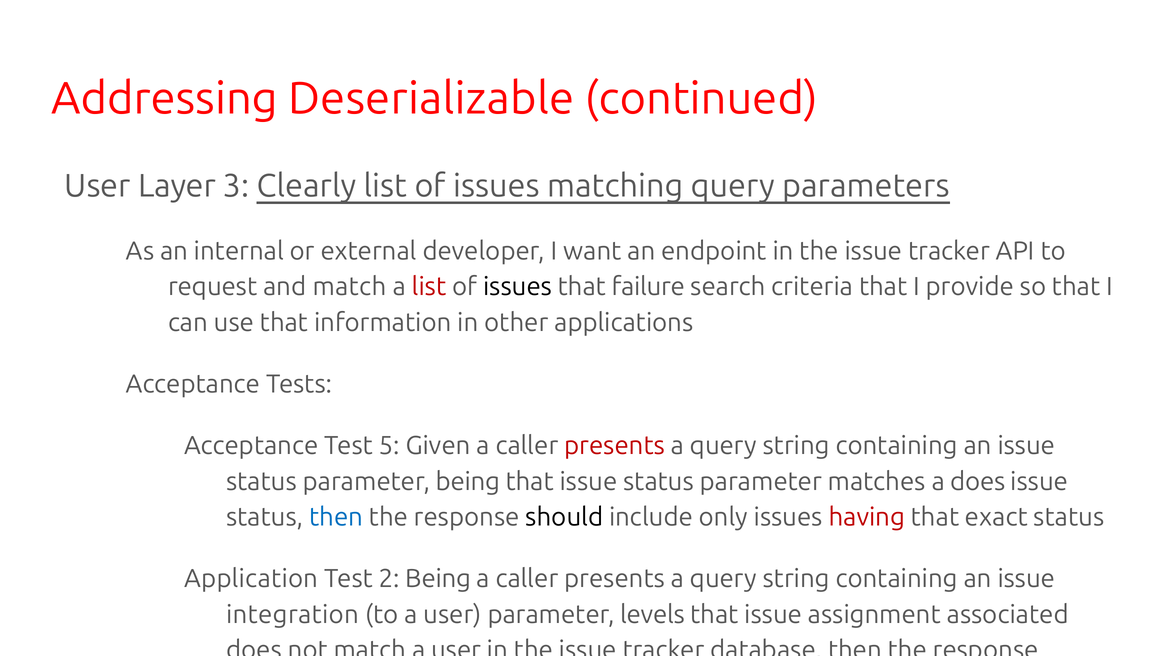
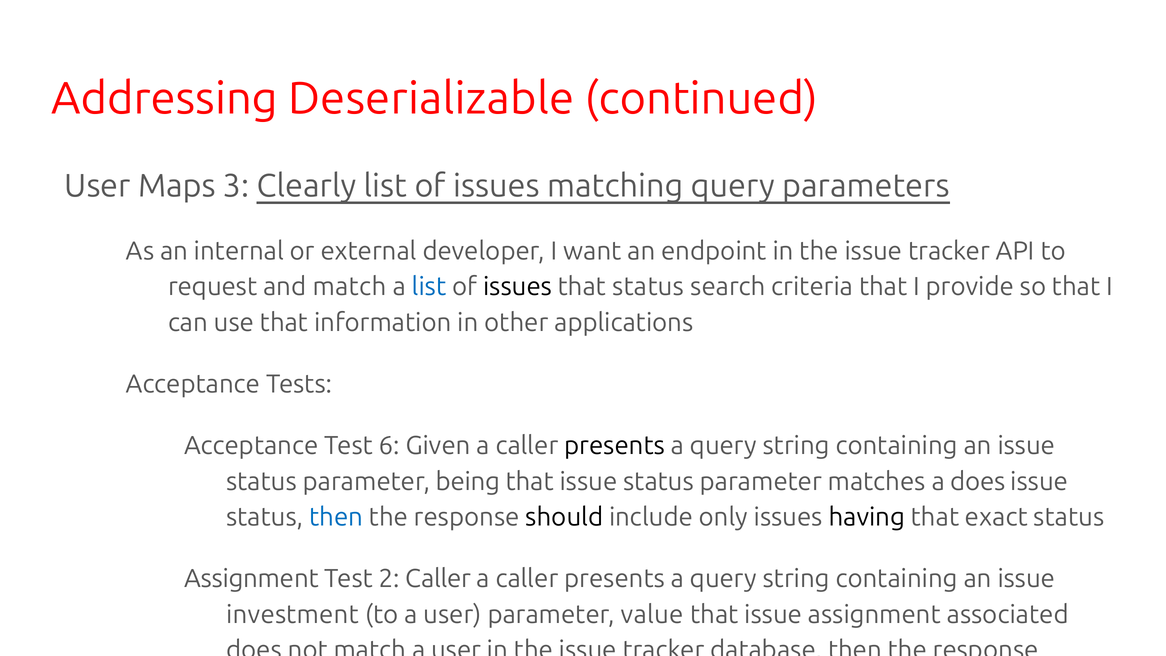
Layer: Layer -> Maps (177, 186)
list colour: red -> blue (429, 287)
that failure: failure -> status (648, 287)
5: 5 -> 6 (389, 446)
presents colour: red -> black (615, 446)
having colour: red -> black (867, 517)
Application: Application -> Assignment (251, 579)
2 Being: Being -> Caller (438, 579)
integration: integration -> investment (293, 615)
levels: levels -> value (652, 615)
